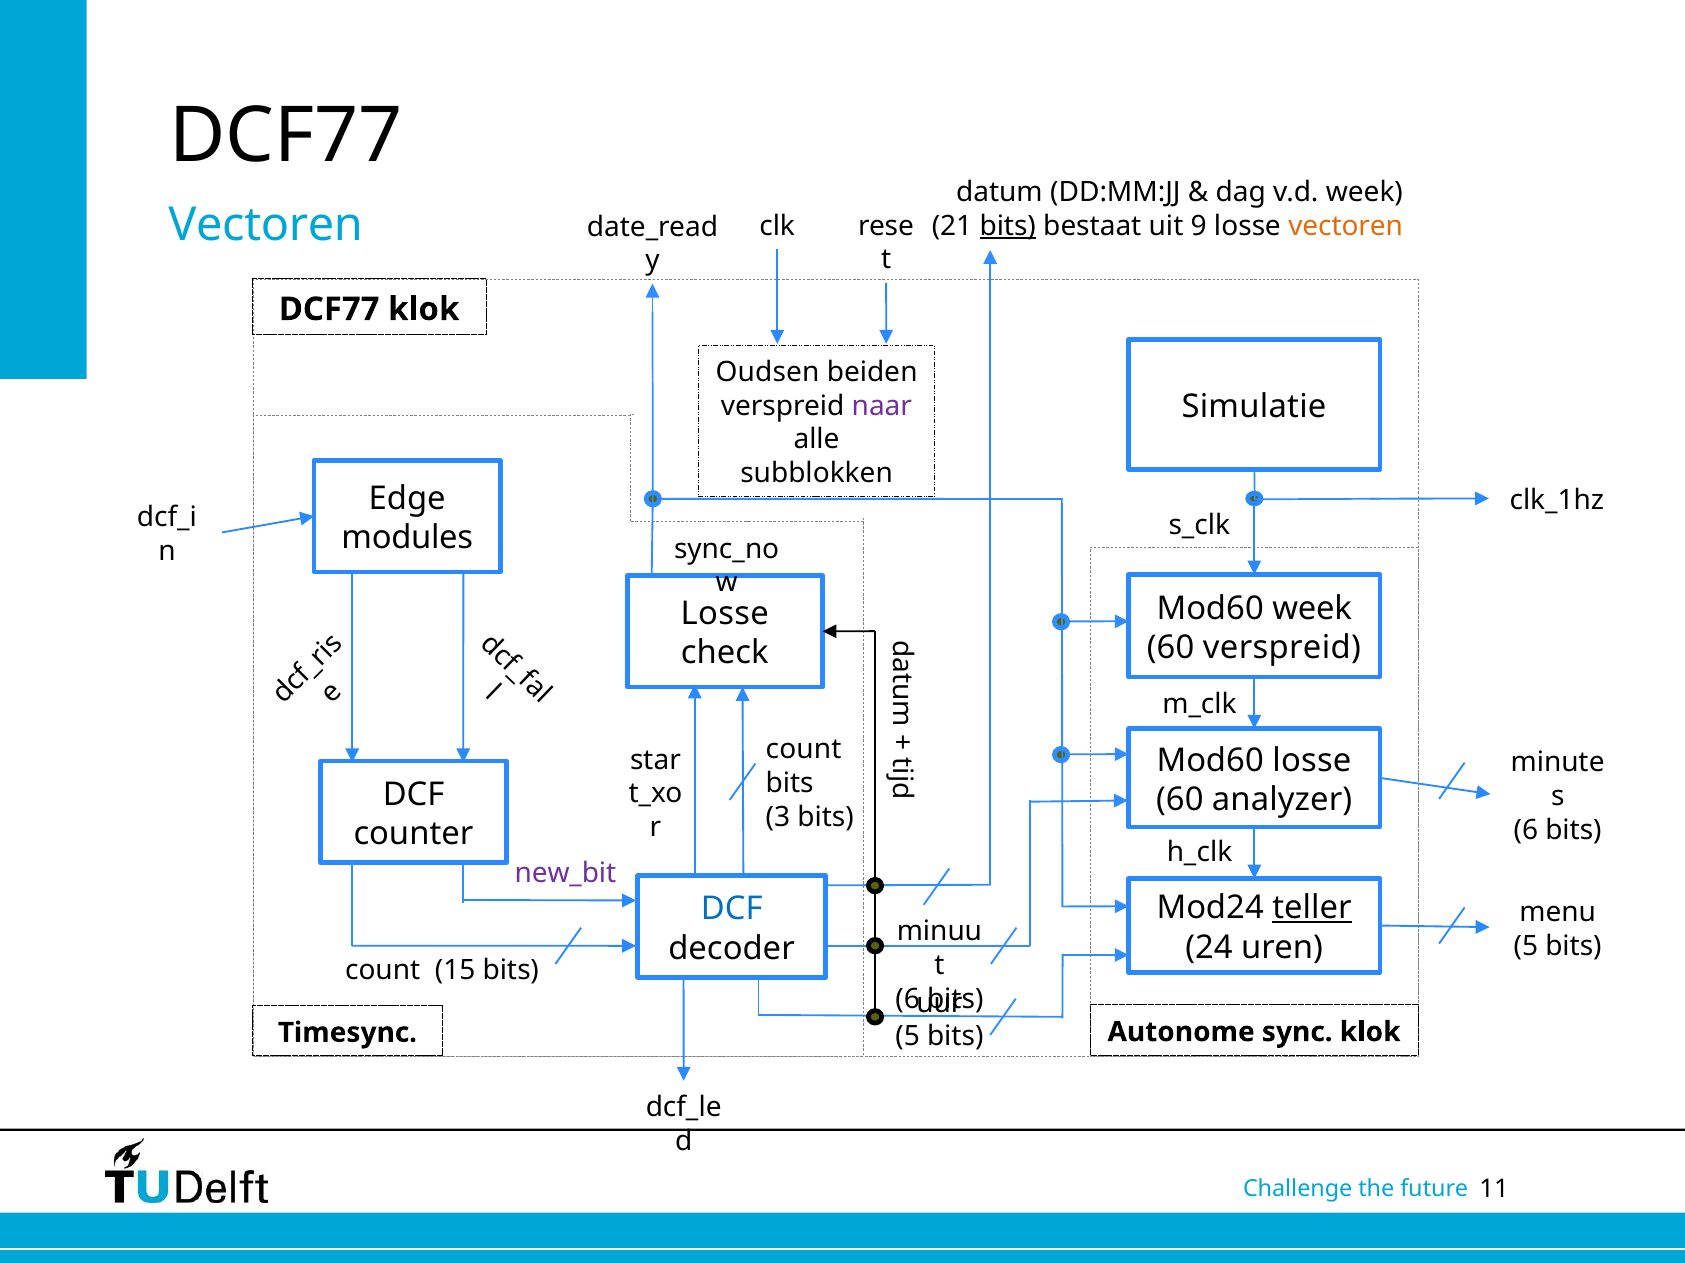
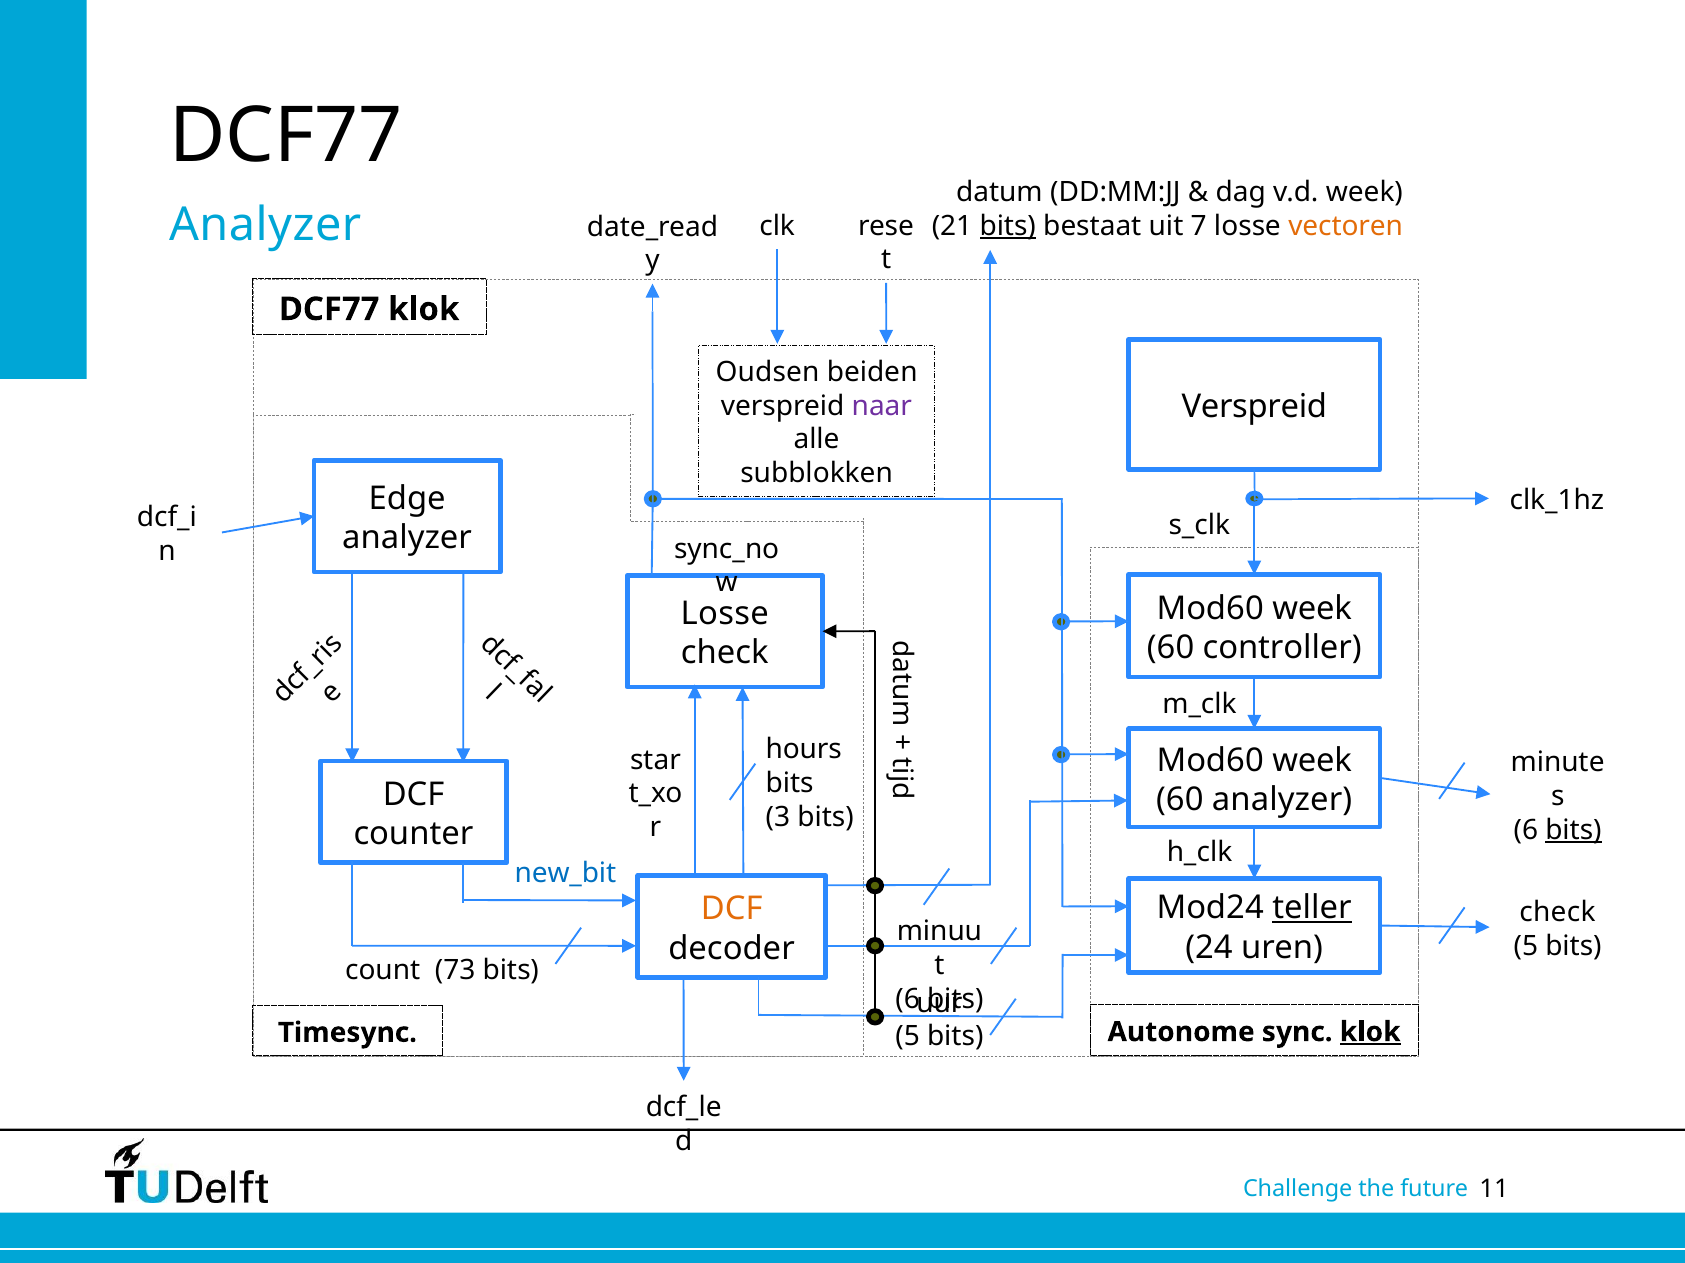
Vectoren: Vectoren -> Analyzer (265, 226)
9: 9 -> 7 (1199, 226)
Simulatie: Simulatie -> Verspreid (1254, 407)
modules: modules -> analyzer (407, 538)
60 verspreid: verspreid -> controller (1282, 648)
count: count -> hours (804, 750)
losse: losse -> week (1312, 761)
bits underline: none -> present (1573, 830)
new_bit colour: purple -> blue (565, 874)
DCF colour: blue -> orange (732, 910)
menu: menu -> check (1557, 913)
15: 15 -> 73 (455, 971)
klok underline: none -> present (1370, 1033)
